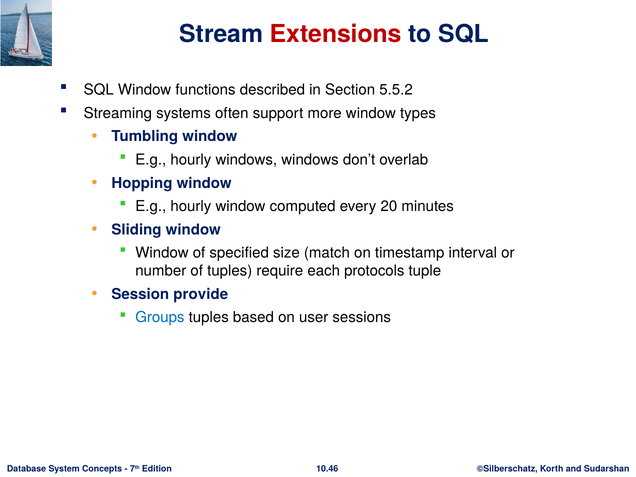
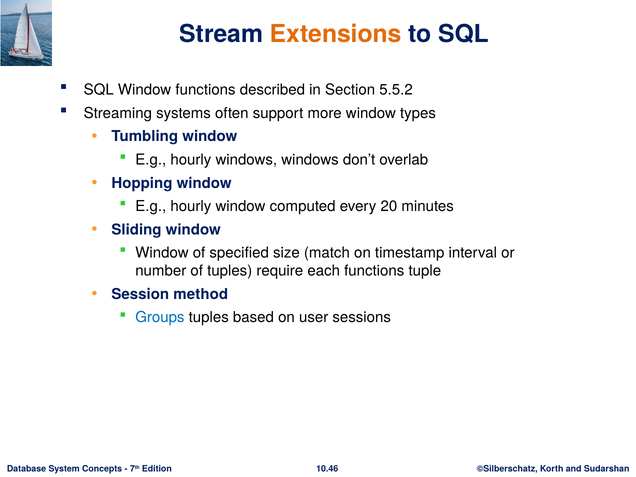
Extensions colour: red -> orange (336, 34)
each protocols: protocols -> functions (374, 271)
provide: provide -> method (201, 294)
